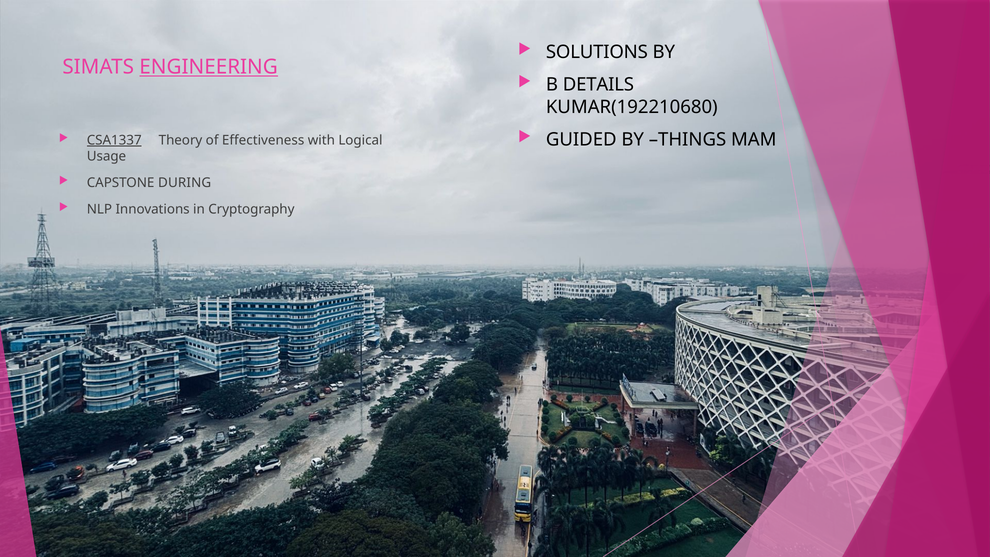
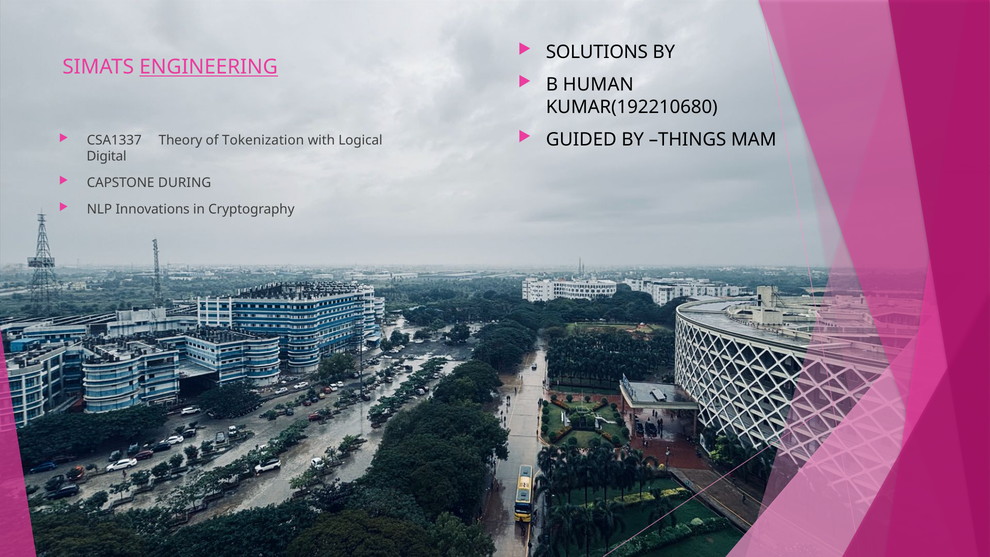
DETAILS: DETAILS -> HUMAN (598, 85)
CSA1337 underline: present -> none (114, 140)
Effectiveness: Effectiveness -> Tokenization (263, 140)
Usage: Usage -> Digital (107, 156)
